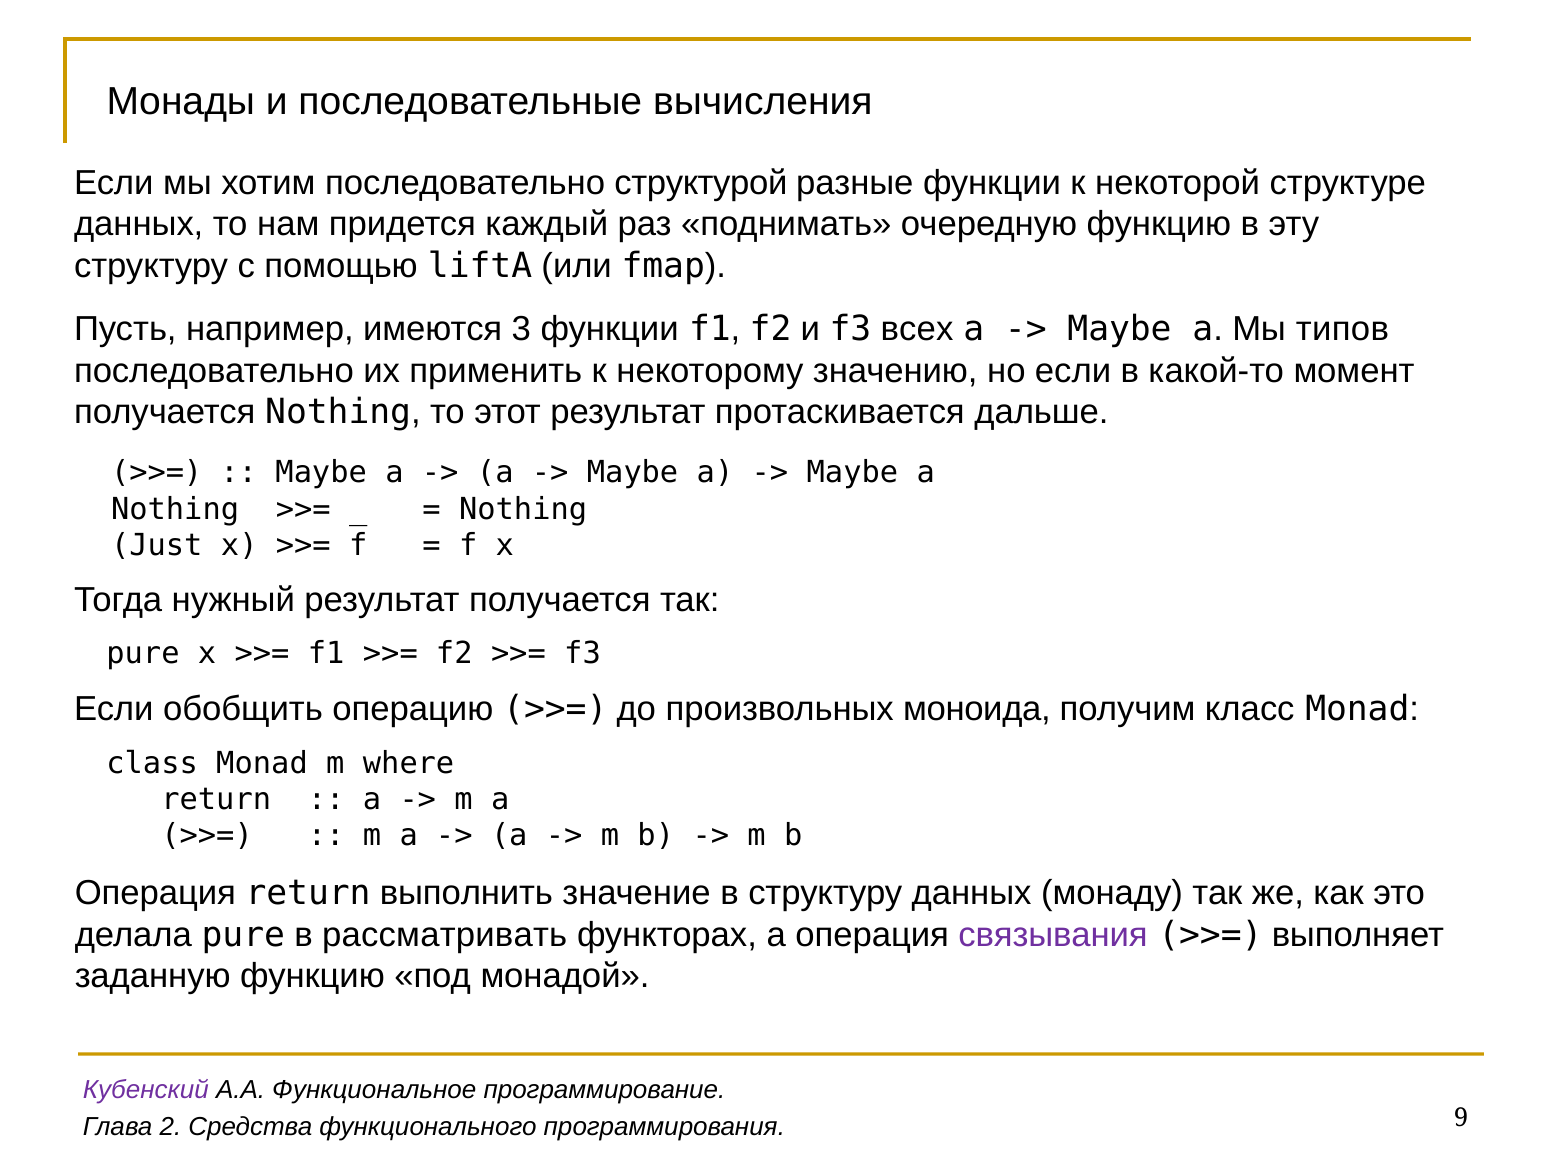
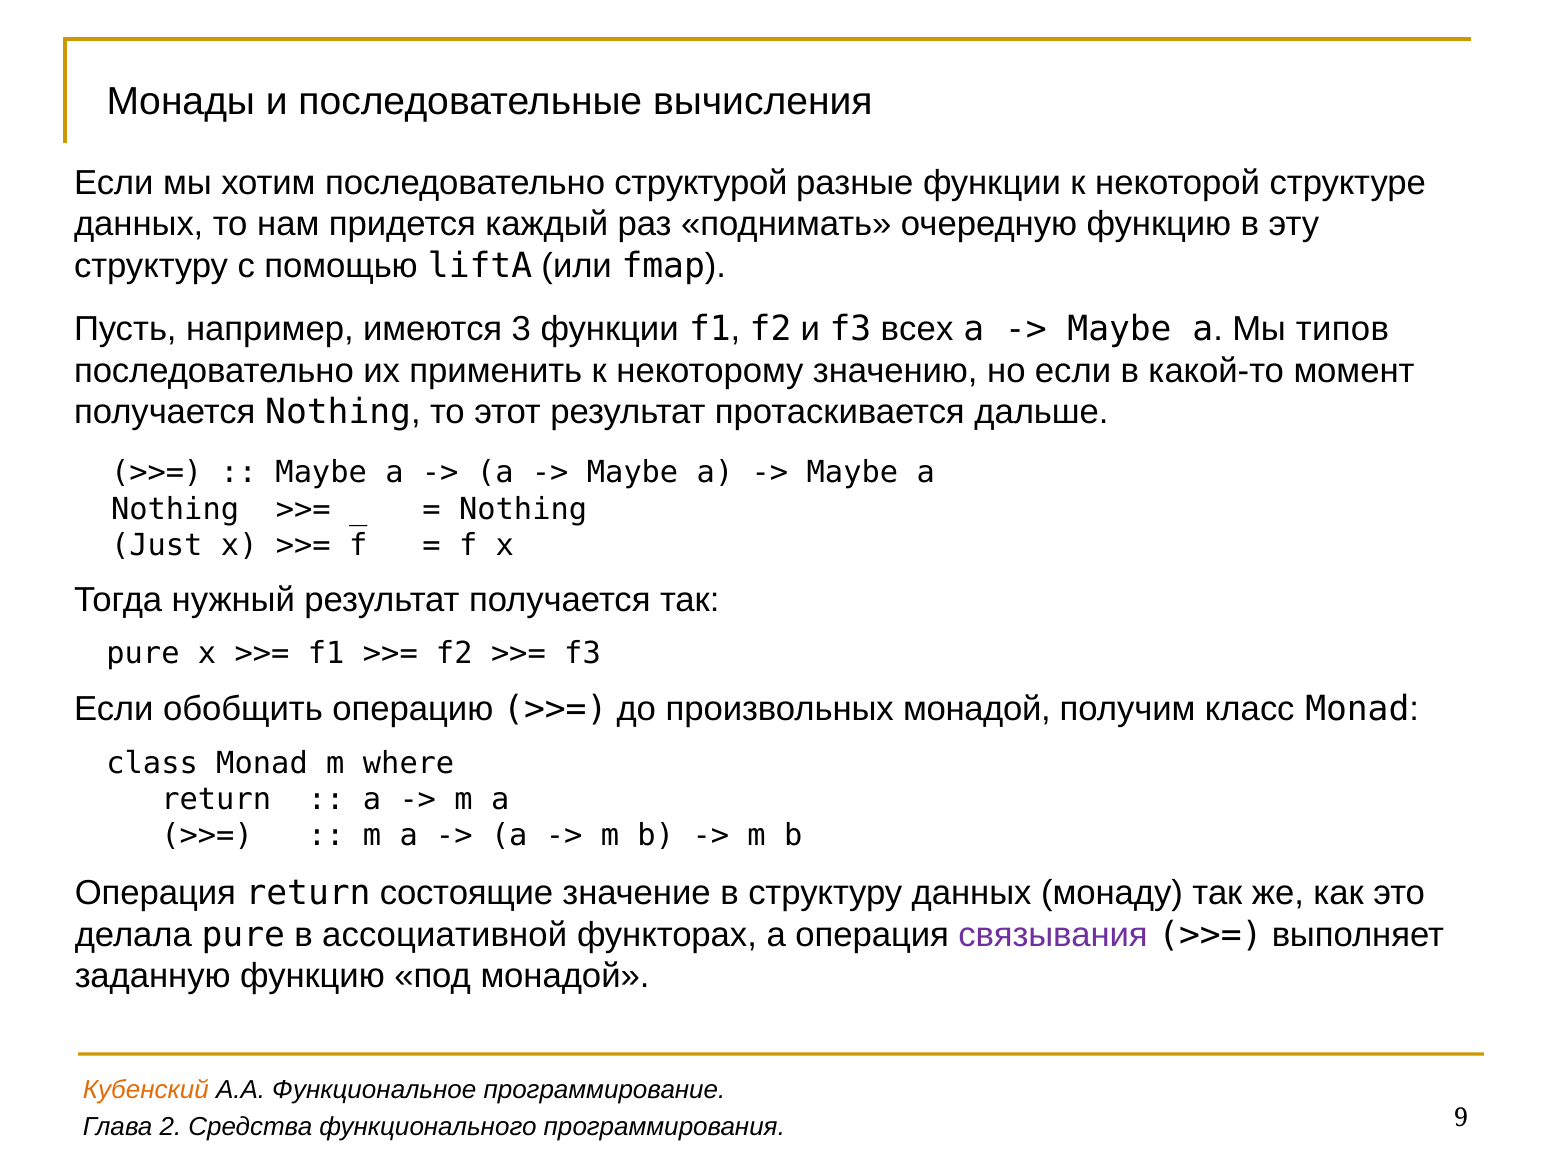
произвольных моноида: моноида -> монадой (977, 710)
выполнить: выполнить -> состоящие (467, 894)
рассматривать: рассматривать -> ассоциативной (445, 935)
Кубенский colour: purple -> orange (146, 1091)
